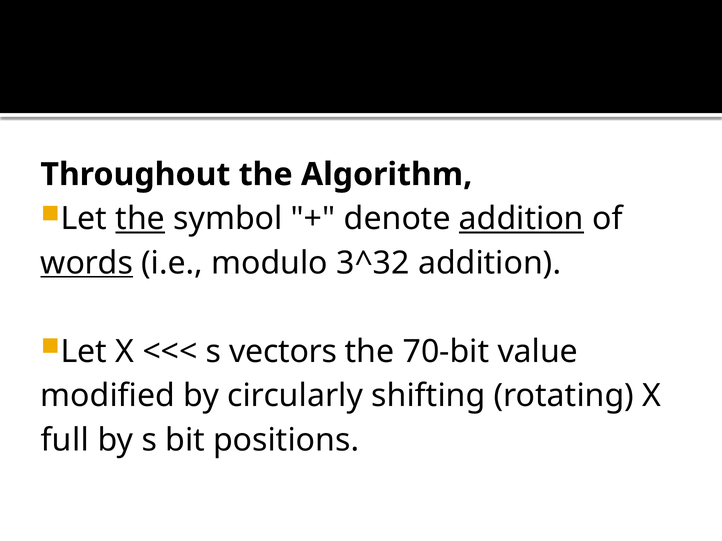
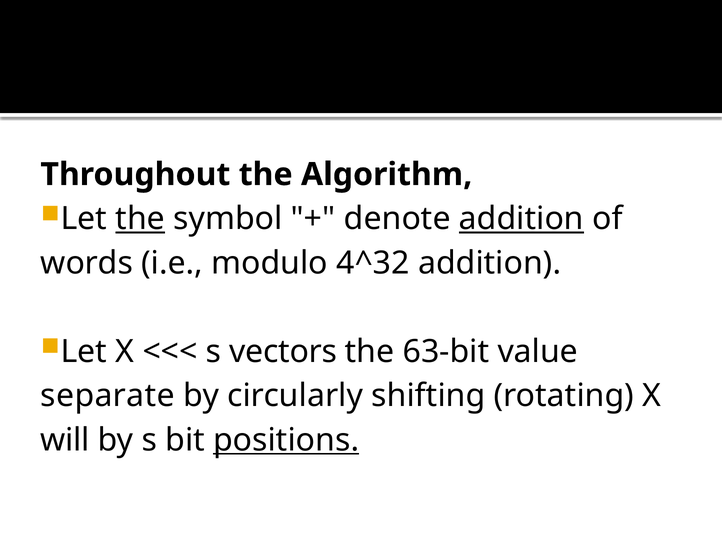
words underline: present -> none (87, 263)
3^32: 3^32 -> 4^32 (373, 263)
70-bit: 70-bit -> 63-bit (446, 352)
modified: modified -> separate (108, 396)
full: full -> will (65, 440)
positions underline: none -> present (286, 440)
